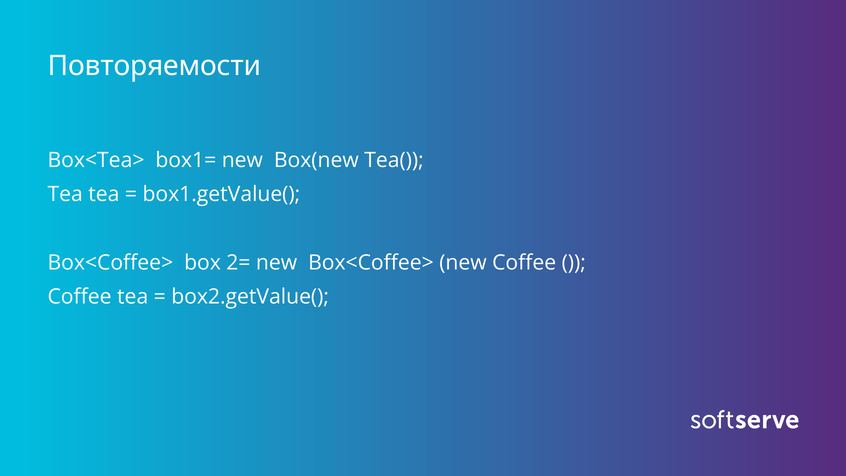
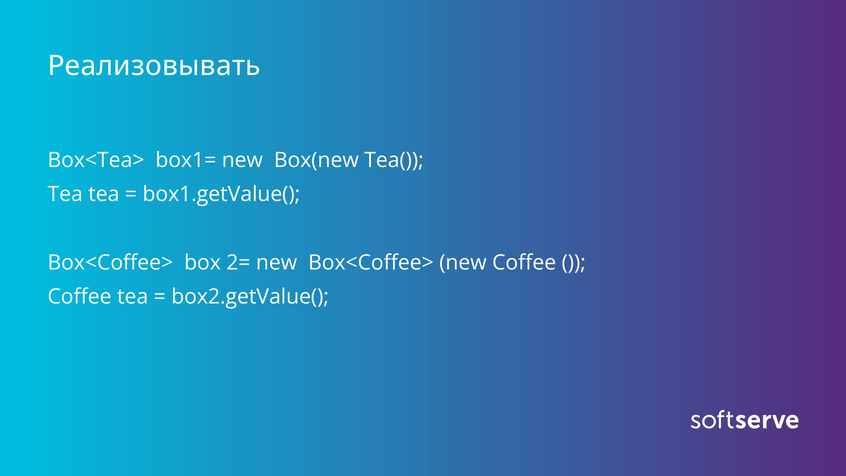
Повторяемости: Повторяемости -> Реализовывать (154, 66)
